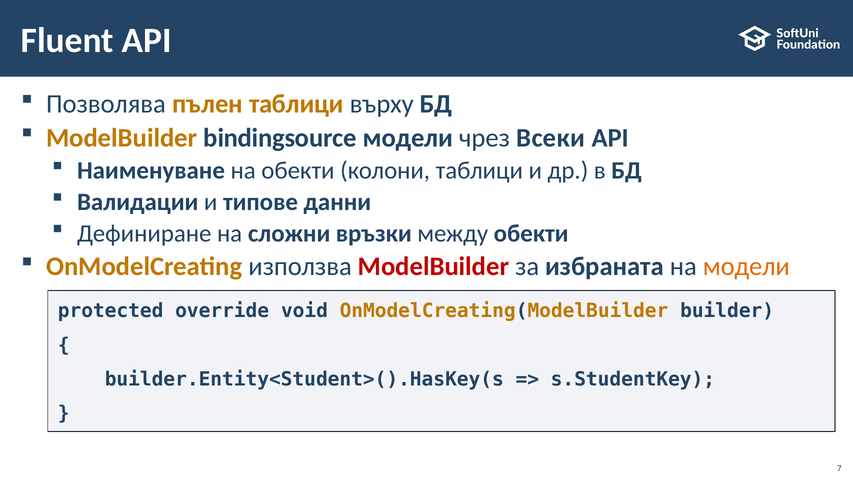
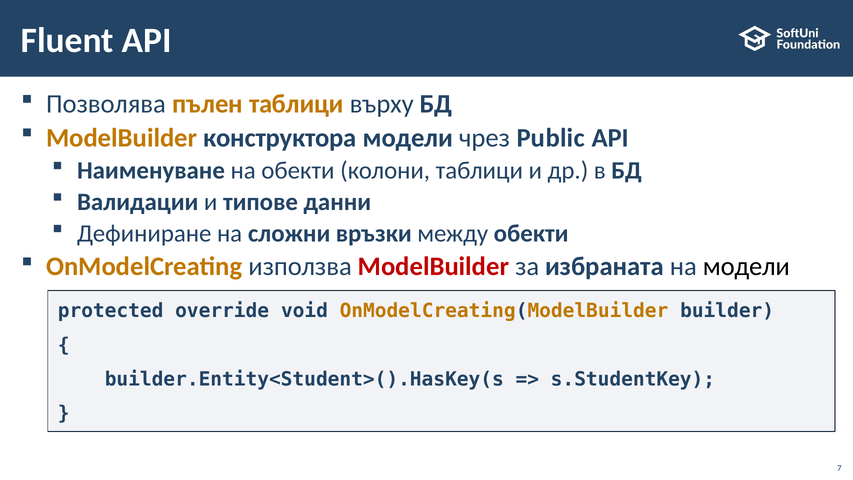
bindingsource: bindingsource -> конструктора (280, 138)
Всеки: Всеки -> Public (551, 138)
модели colour: orange -> black (746, 266)
